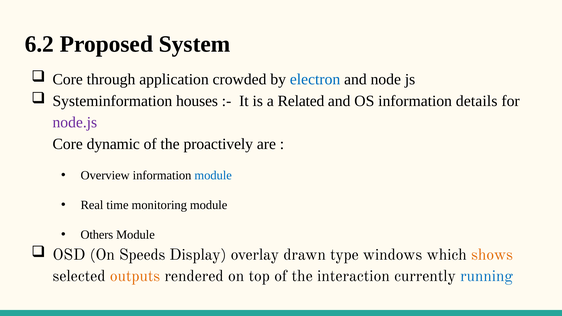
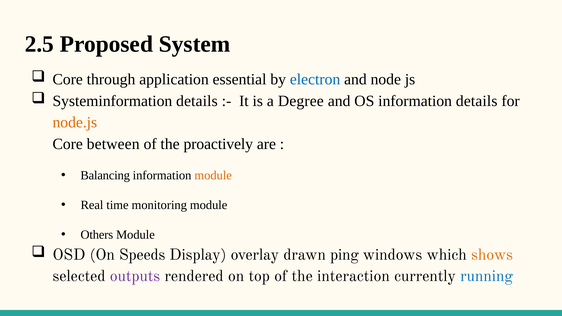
6.2: 6.2 -> 2.5 (39, 44)
crowded: crowded -> essential (240, 79)
Systeminformation houses: houses -> details (197, 101)
Related: Related -> Degree (301, 101)
node.js colour: purple -> orange (75, 122)
dynamic: dynamic -> between (113, 144)
Overview: Overview -> Balancing (105, 175)
module colour: blue -> orange (213, 175)
type: type -> ping (344, 255)
outputs colour: orange -> purple (135, 276)
